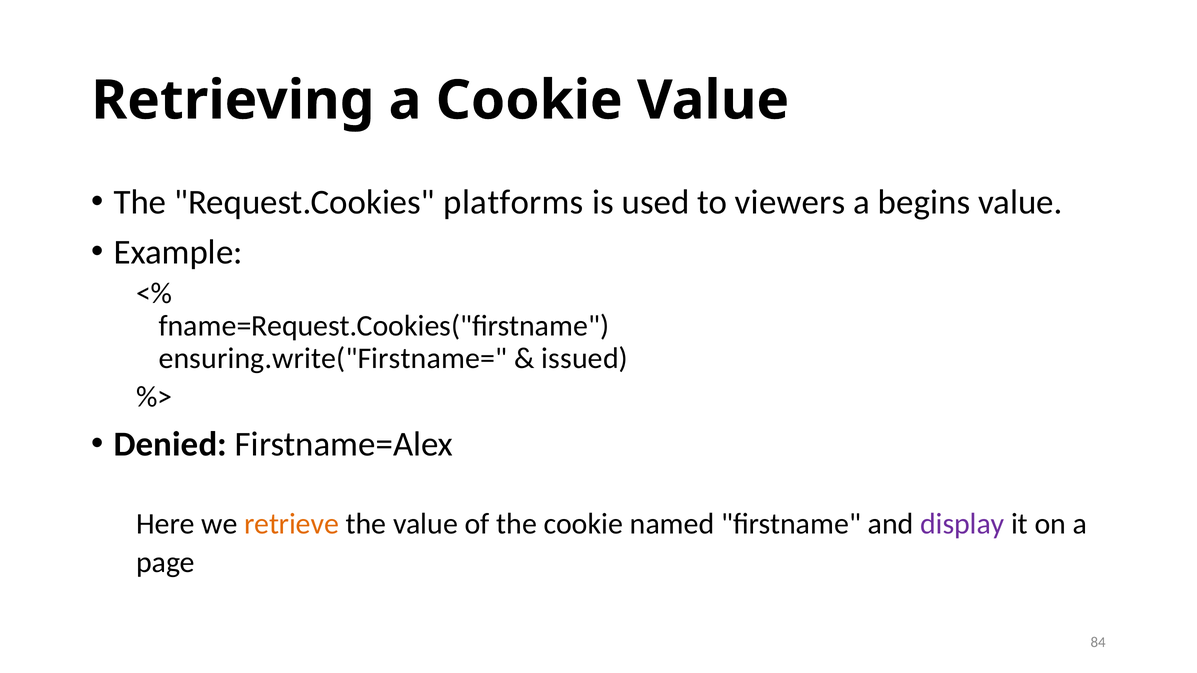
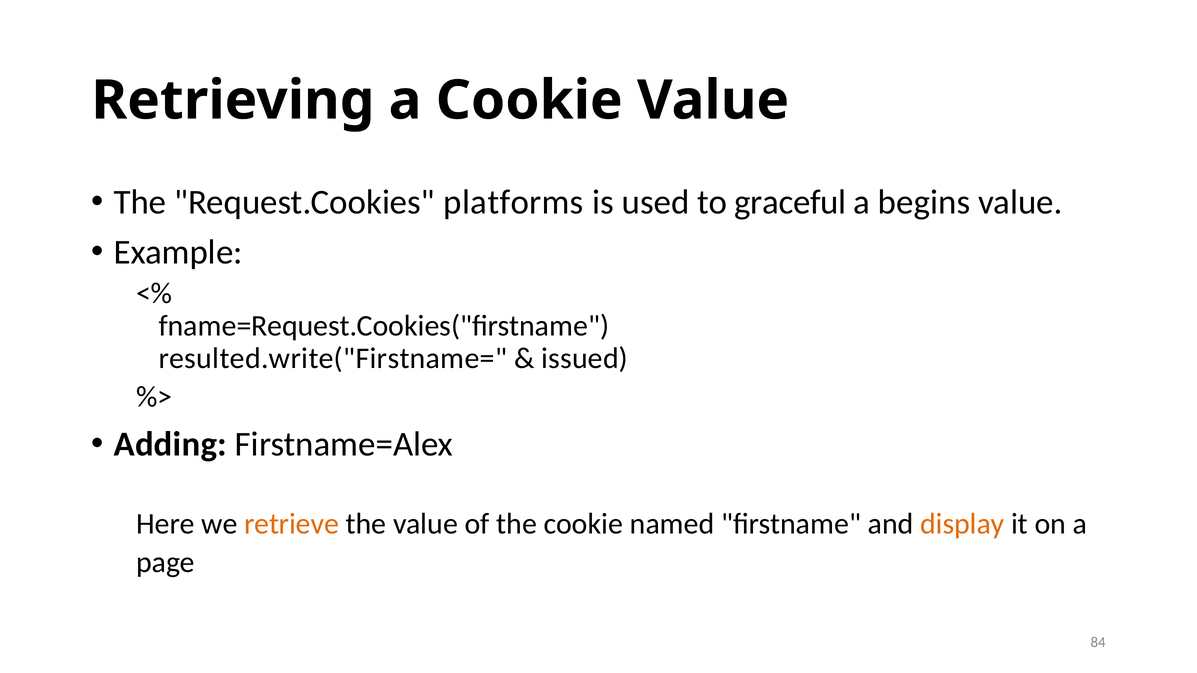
viewers: viewers -> graceful (790, 202)
ensuring.write("Firstname=: ensuring.write("Firstname= -> resulted.write("Firstname= (333, 358)
Denied: Denied -> Adding (170, 444)
display colour: purple -> orange (962, 524)
